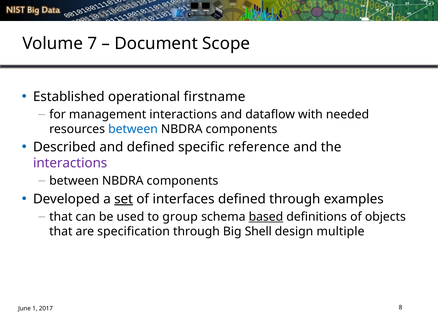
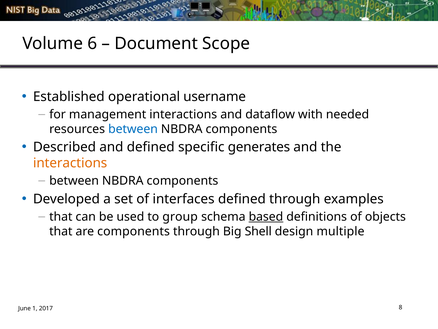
7: 7 -> 6 (92, 43)
firstname: firstname -> username (215, 97)
reference: reference -> generates (259, 147)
interactions colour: purple -> orange (70, 163)
set underline: present -> none (124, 199)
are specification: specification -> components (134, 231)
